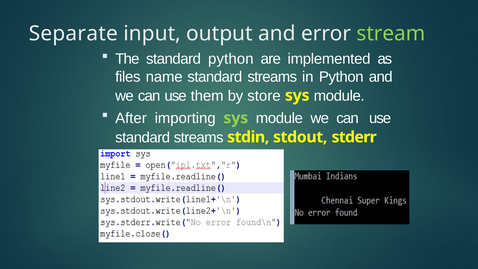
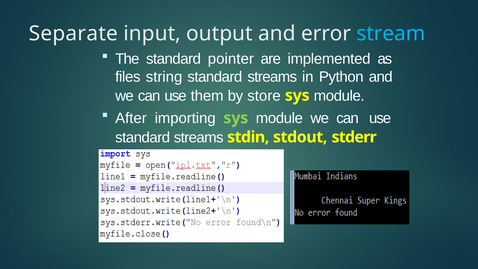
stream colour: light green -> light blue (391, 34)
standard python: python -> pointer (231, 59)
name: name -> string (164, 77)
